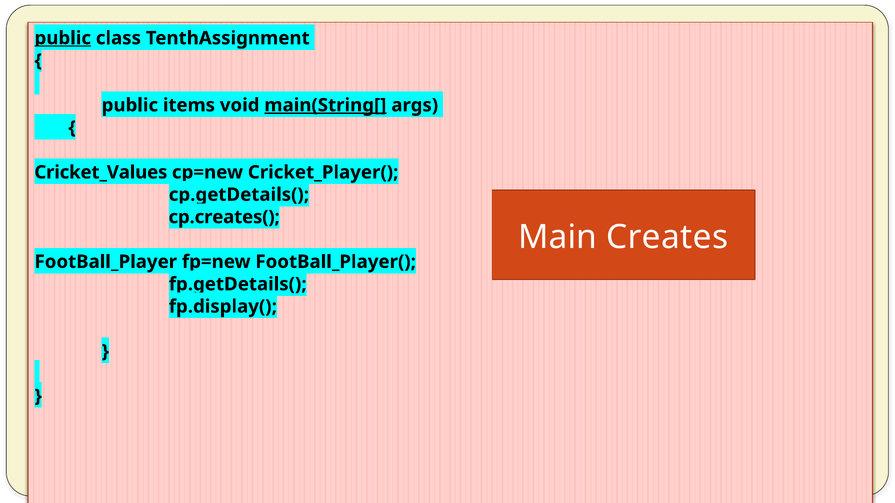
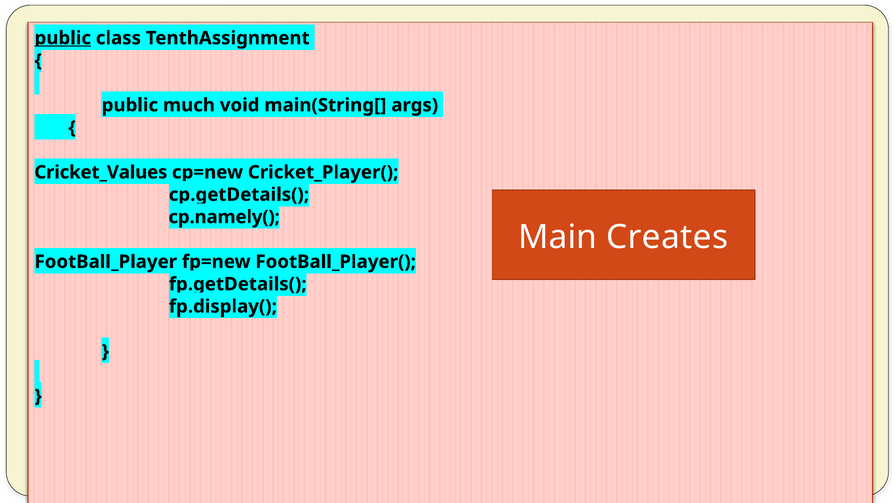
items: items -> much (189, 105)
main(String[ underline: present -> none (325, 105)
cp.creates(: cp.creates( -> cp.namely( (224, 217)
